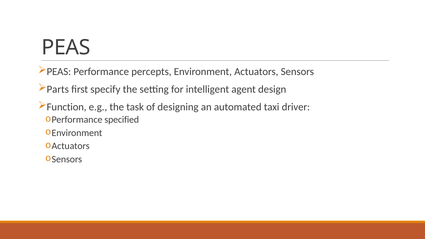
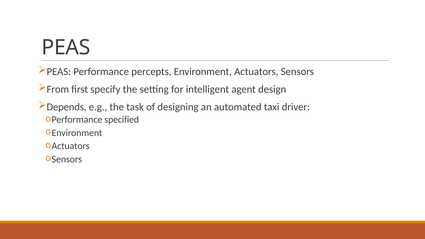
Parts: Parts -> From (58, 89)
Function: Function -> Depends (67, 107)
